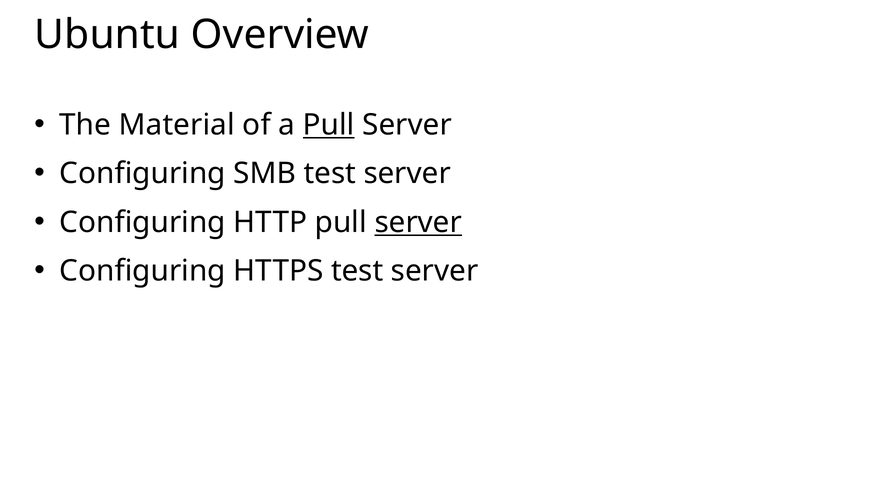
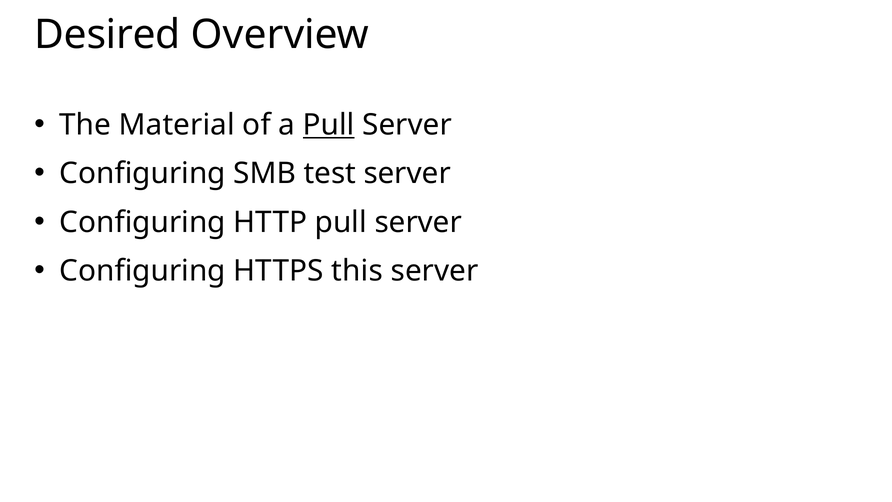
Ubuntu: Ubuntu -> Desired (108, 35)
server underline: present -> none (418, 222)
HTTPS test: test -> this (357, 271)
